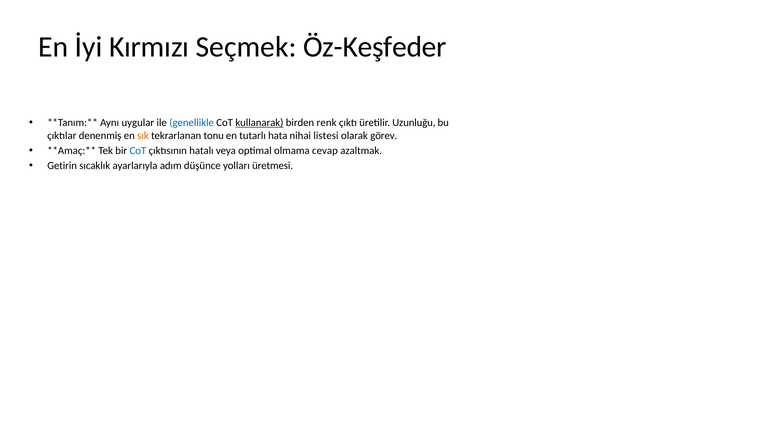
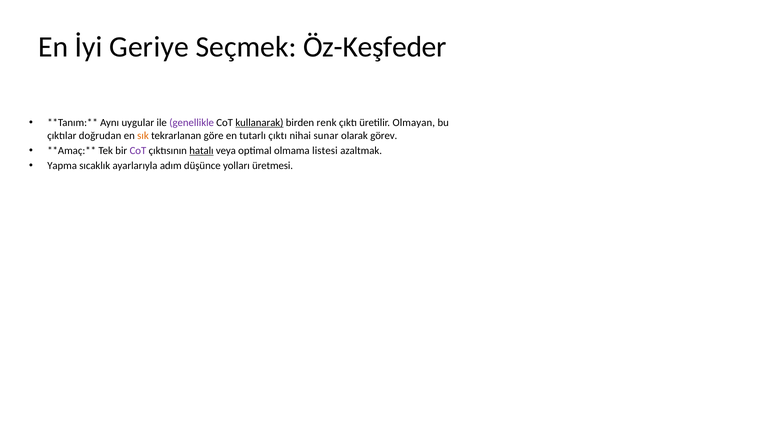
Kırmızı: Kırmızı -> Geriye (149, 47)
genellikle colour: blue -> purple (192, 123)
Uzunluğu: Uzunluğu -> Olmayan (414, 123)
denenmiş: denenmiş -> doğrudan (100, 135)
tonu: tonu -> göre (214, 135)
tutarlı hata: hata -> çıktı (278, 135)
listesi: listesi -> sunar (326, 135)
CoT colour: blue -> purple (138, 151)
hatalı underline: none -> present (201, 151)
cevap: cevap -> listesi (325, 151)
Getirin: Getirin -> Yapma (62, 166)
